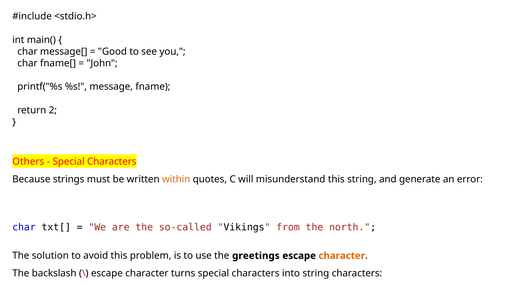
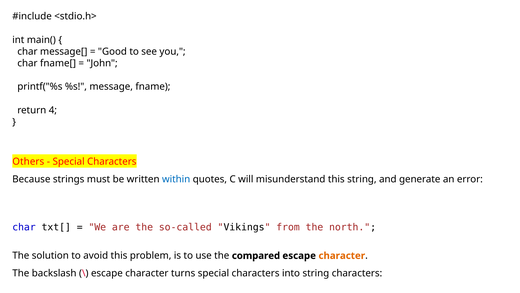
2: 2 -> 4 (53, 110)
within colour: orange -> blue (176, 179)
greetings: greetings -> compared (256, 255)
